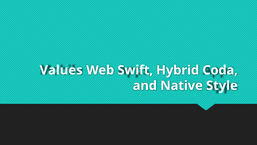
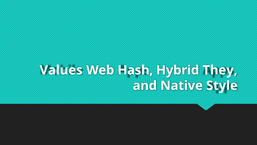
Swift: Swift -> Hash (135, 70)
Coda: Coda -> They (220, 70)
